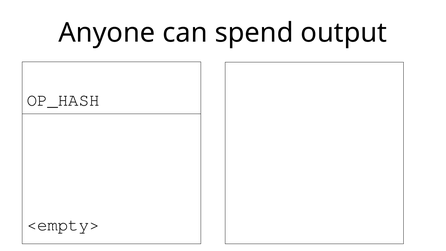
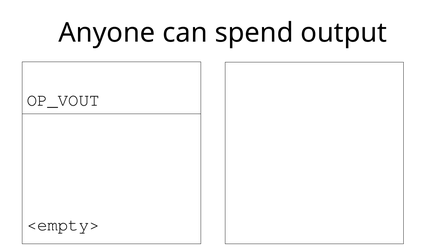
OP_HASH: OP_HASH -> OP_VOUT (63, 100)
